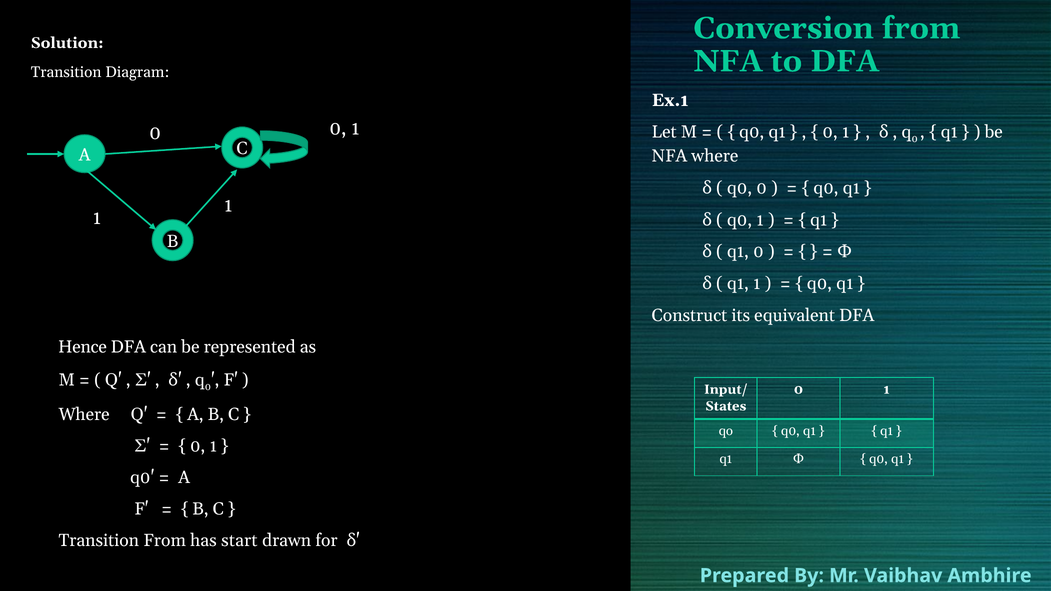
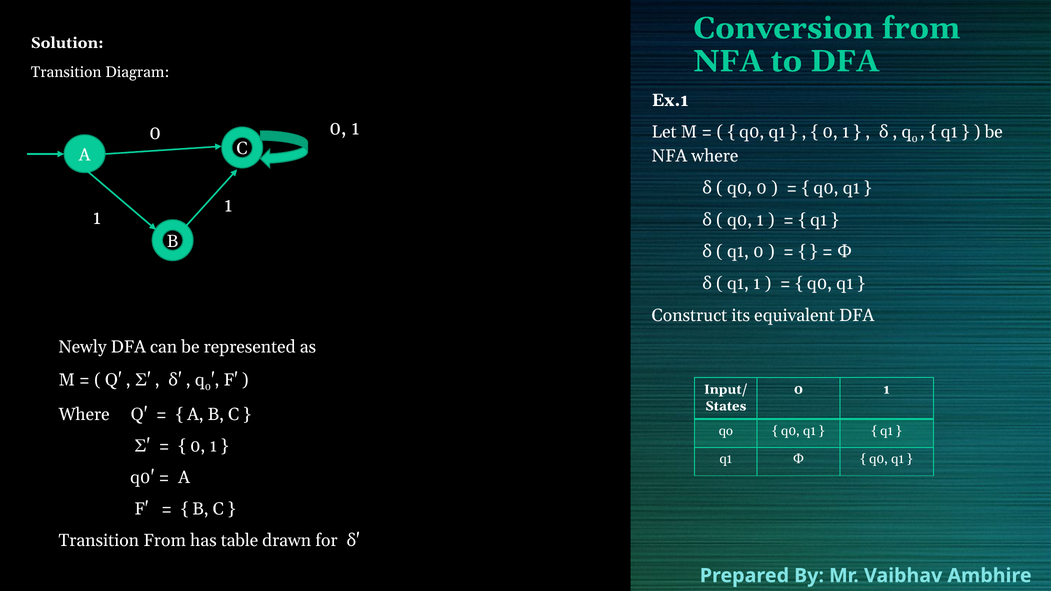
Hence: Hence -> Newly (83, 347)
start: start -> table (240, 541)
